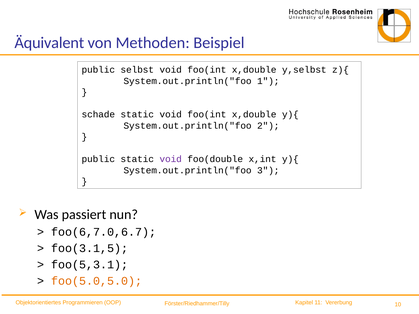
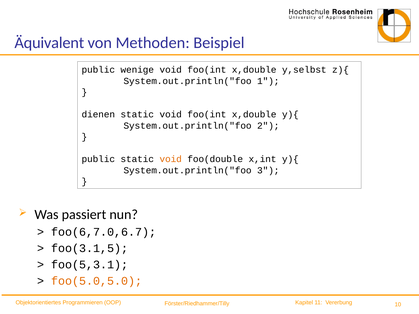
selbst: selbst -> wenige (137, 70)
schade: schade -> dienen (98, 115)
void colour: purple -> orange (171, 159)
